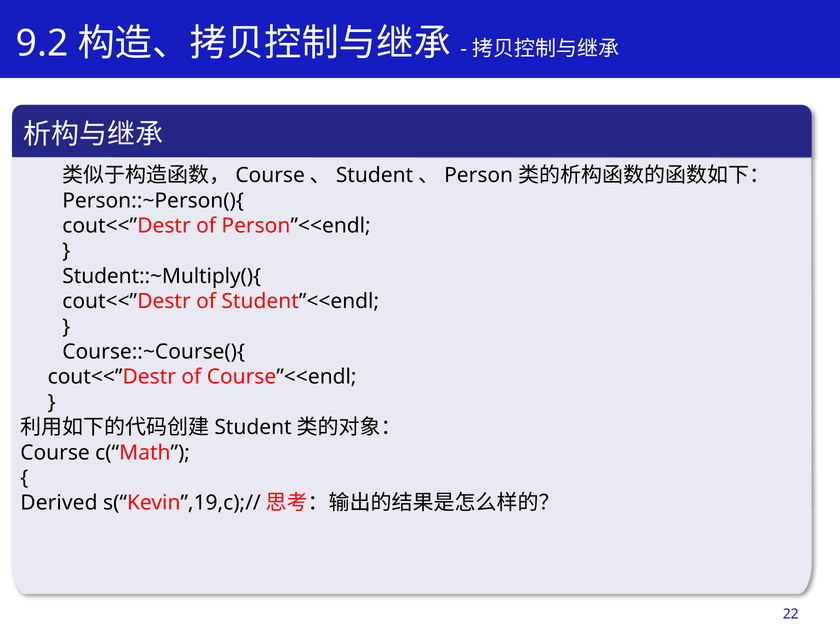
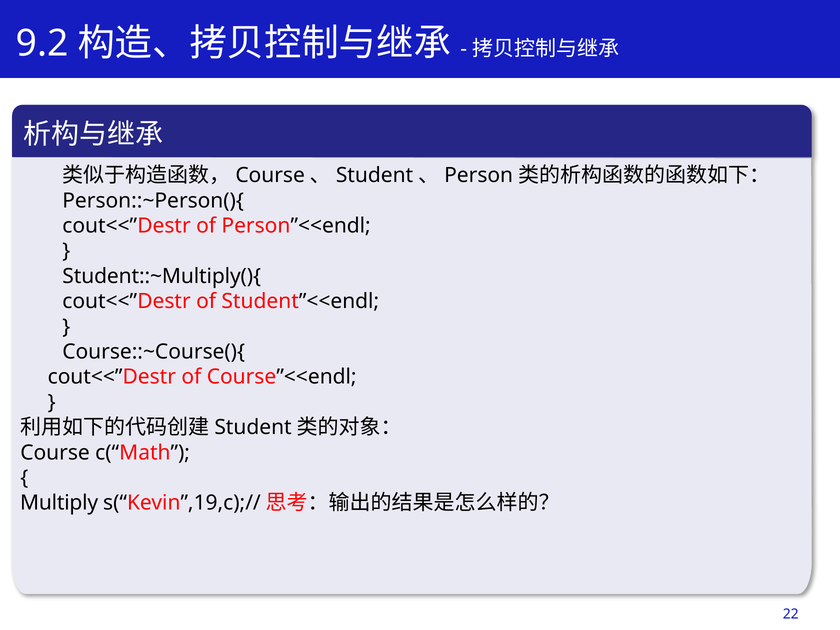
Derived: Derived -> Multiply (59, 503)
